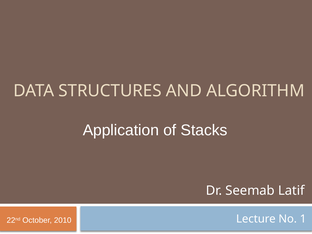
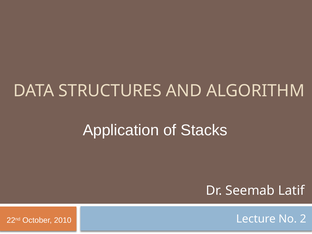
1: 1 -> 2 (303, 219)
